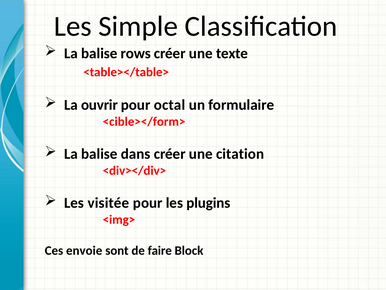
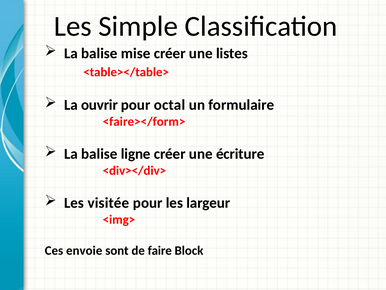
rows: rows -> mise (136, 53)
texte: texte -> listes (232, 53)
<cible></form>: <cible></form> -> <faire></form> (144, 121)
dans: dans -> ligne (136, 154)
citation: citation -> écriture (240, 154)
plugins: plugins -> largeur (208, 203)
